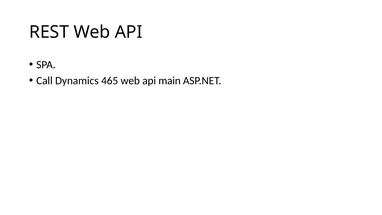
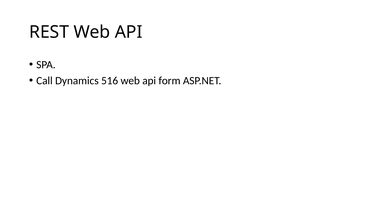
465: 465 -> 516 (110, 81)
main: main -> form (170, 81)
